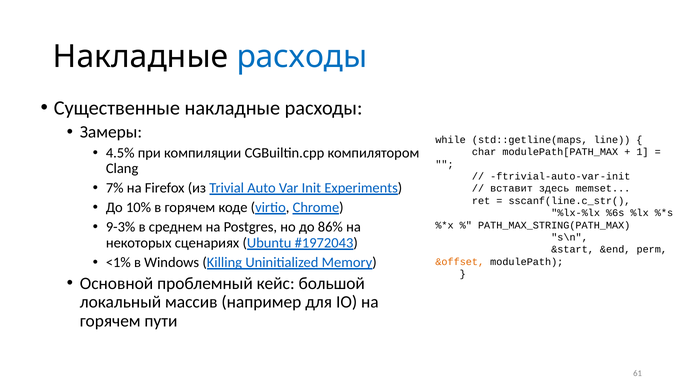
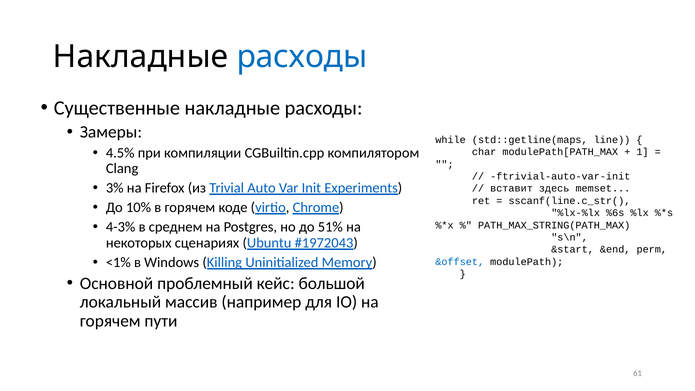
7%: 7% -> 3% (115, 188)
9-3%: 9-3% -> 4-3% (121, 227)
86%: 86% -> 51% (330, 227)
&offset colour: orange -> blue (460, 262)
